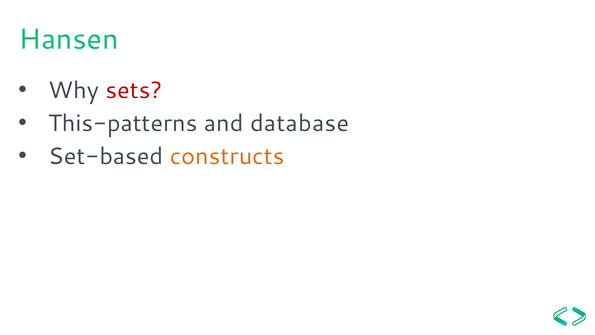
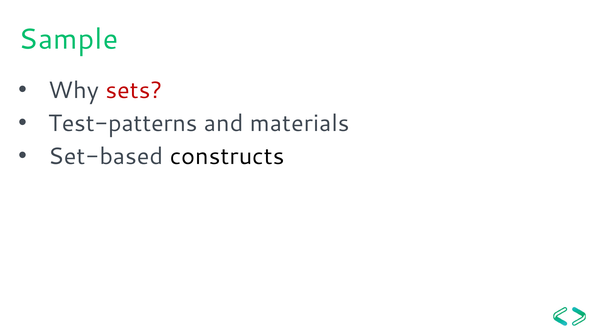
Hansen: Hansen -> Sample (68, 39)
This-patterns: This-patterns -> Test-patterns (123, 123)
database: database -> materials (300, 123)
constructs colour: orange -> black (227, 156)
